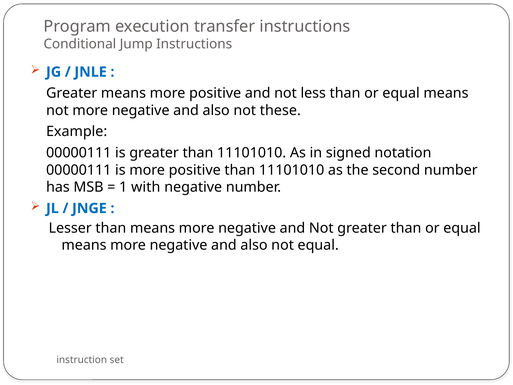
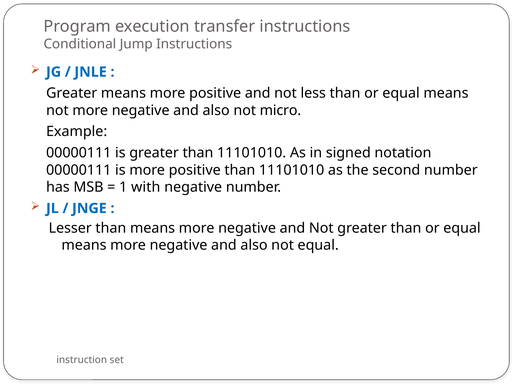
these: these -> micro (280, 110)
